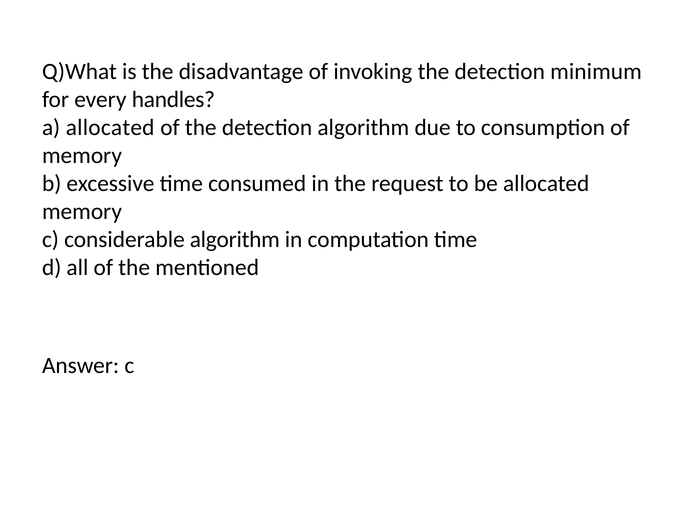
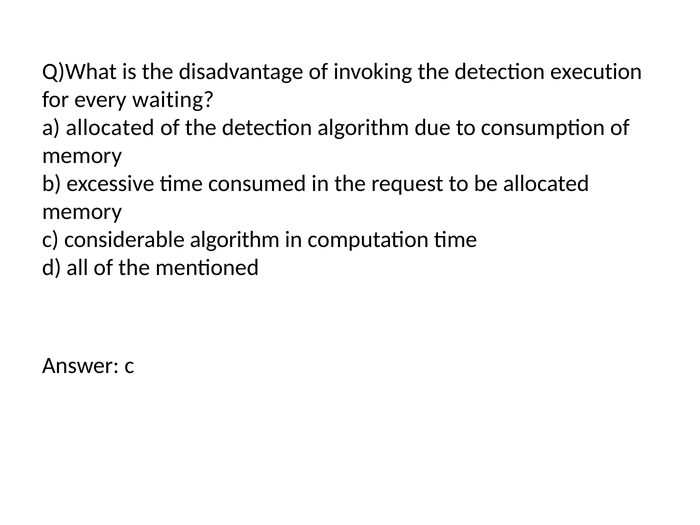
minimum: minimum -> execution (596, 72)
handles: handles -> waiting (173, 100)
